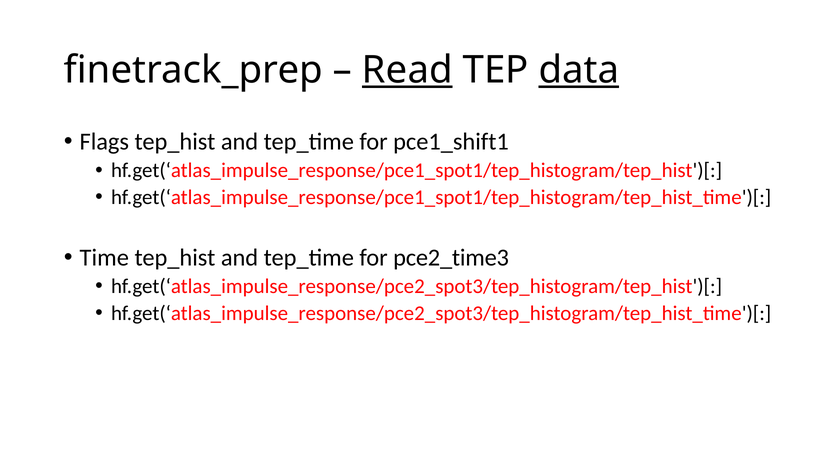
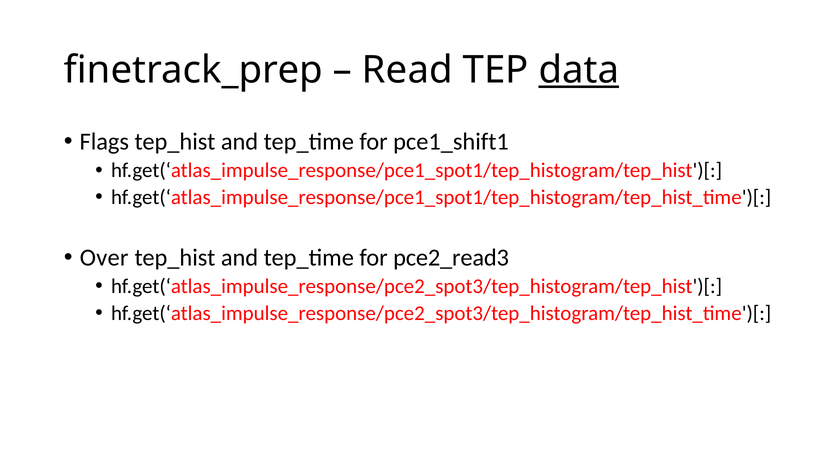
Read underline: present -> none (407, 70)
Time: Time -> Over (104, 258)
pce2_time3: pce2_time3 -> pce2_read3 (451, 258)
